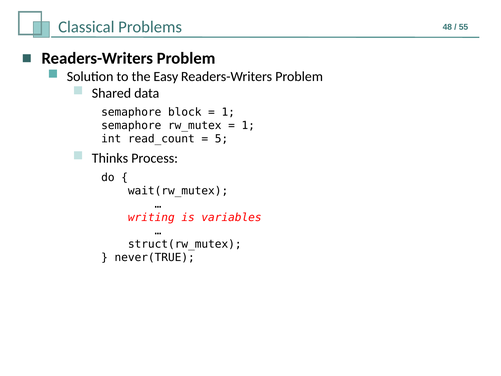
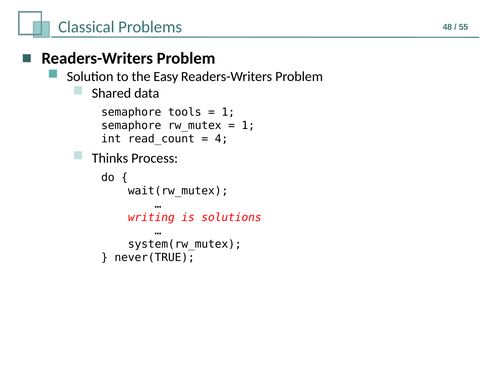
block: block -> tools (185, 112)
5: 5 -> 4 (222, 139)
variables: variables -> solutions (231, 217)
struct(rw_mutex: struct(rw_mutex -> system(rw_mutex (185, 244)
